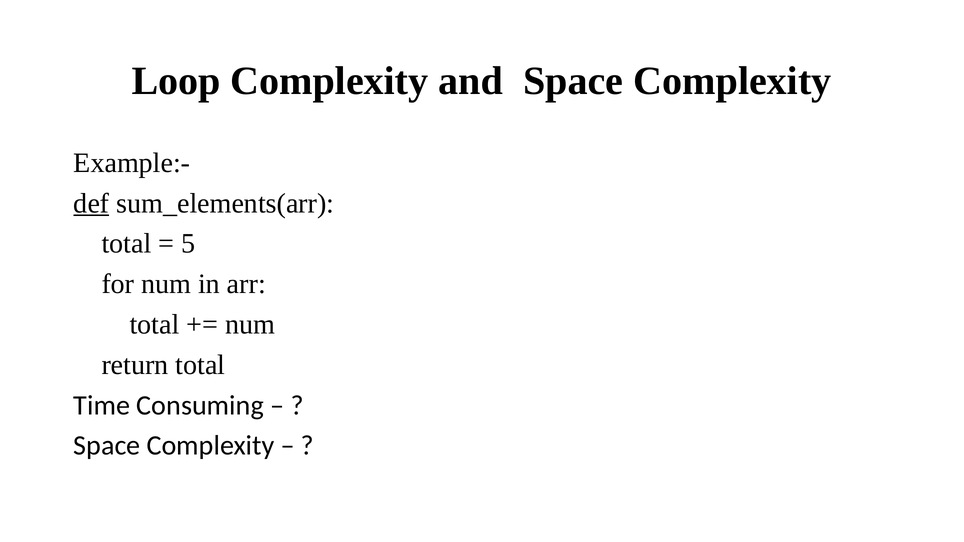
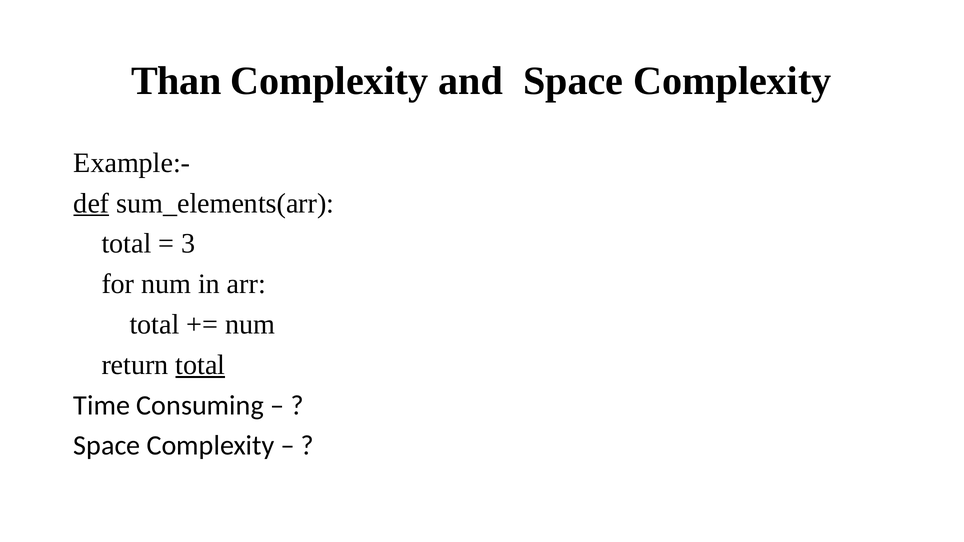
Loop: Loop -> Than (176, 81)
5: 5 -> 3 (188, 244)
total underline: none -> present (200, 365)
